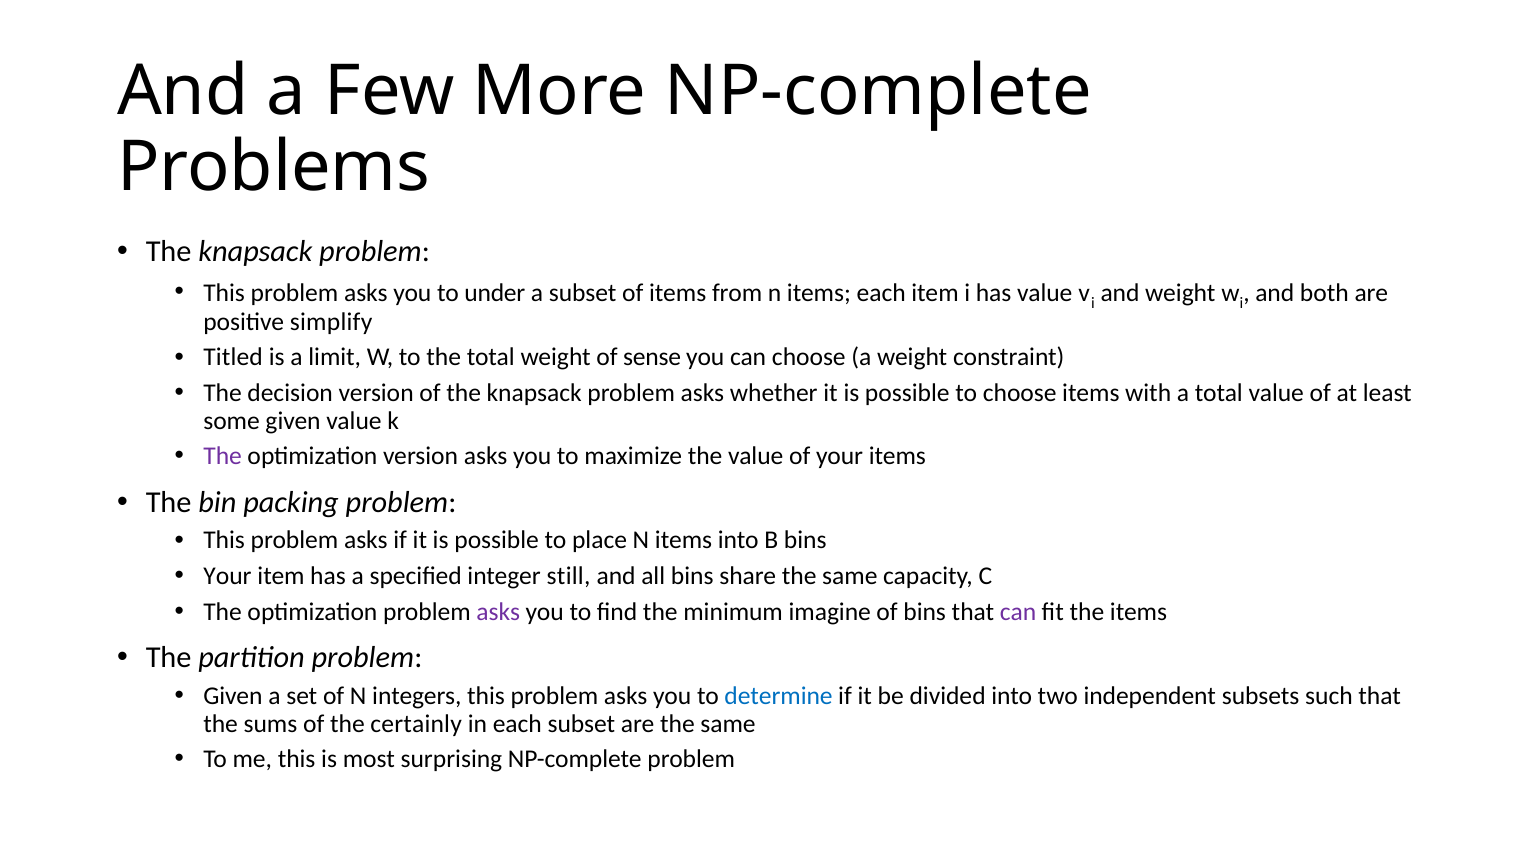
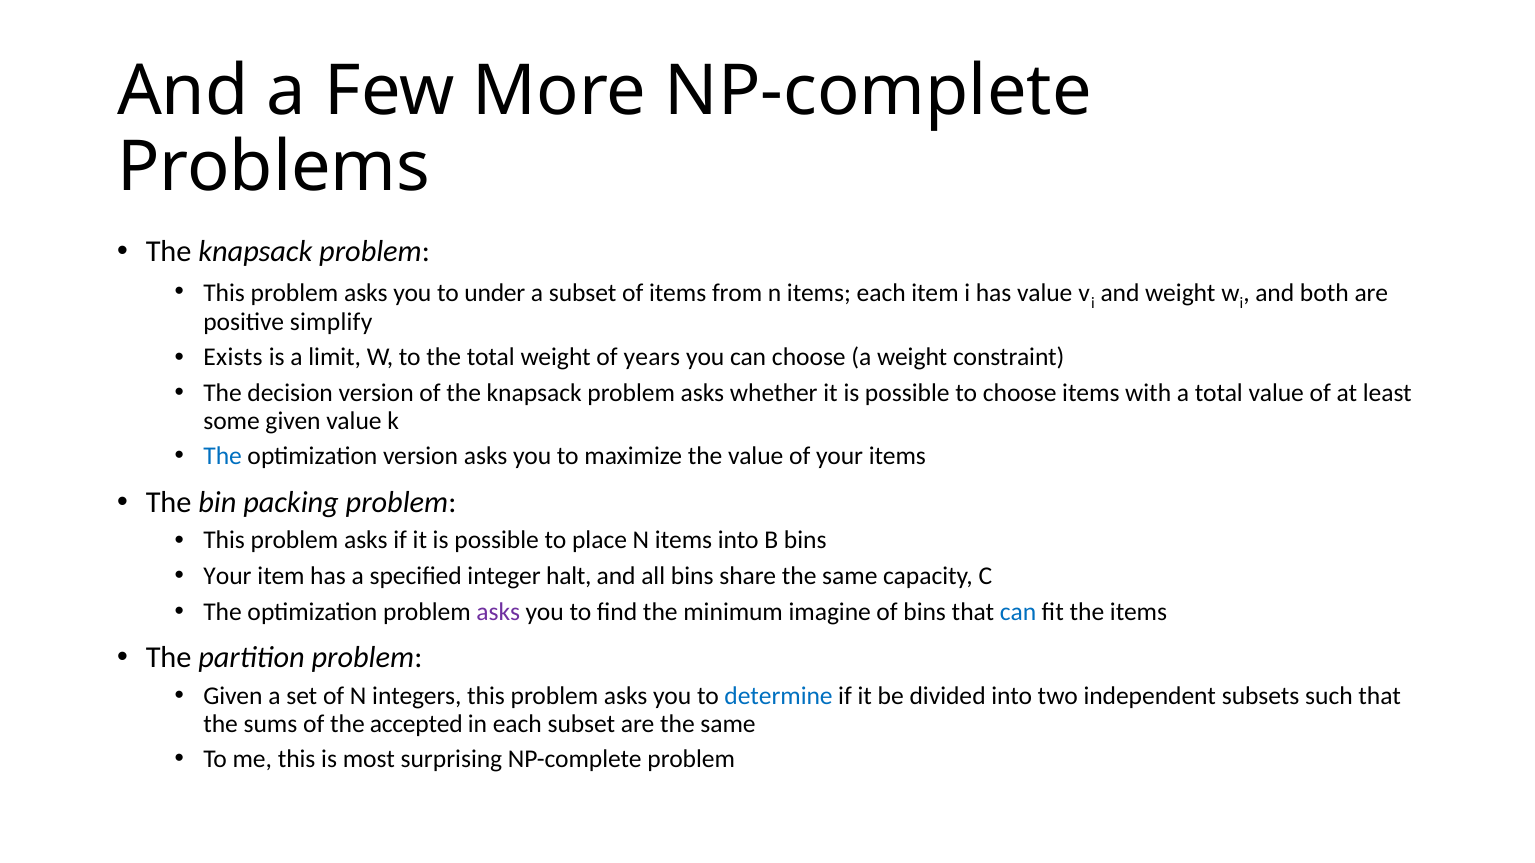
Titled: Titled -> Exists (233, 358)
sense: sense -> years (652, 358)
The colour: purple -> blue (223, 456)
still: still -> halt (569, 576)
can colour: purple -> blue (1018, 612)
certainly: certainly -> accepted (416, 724)
